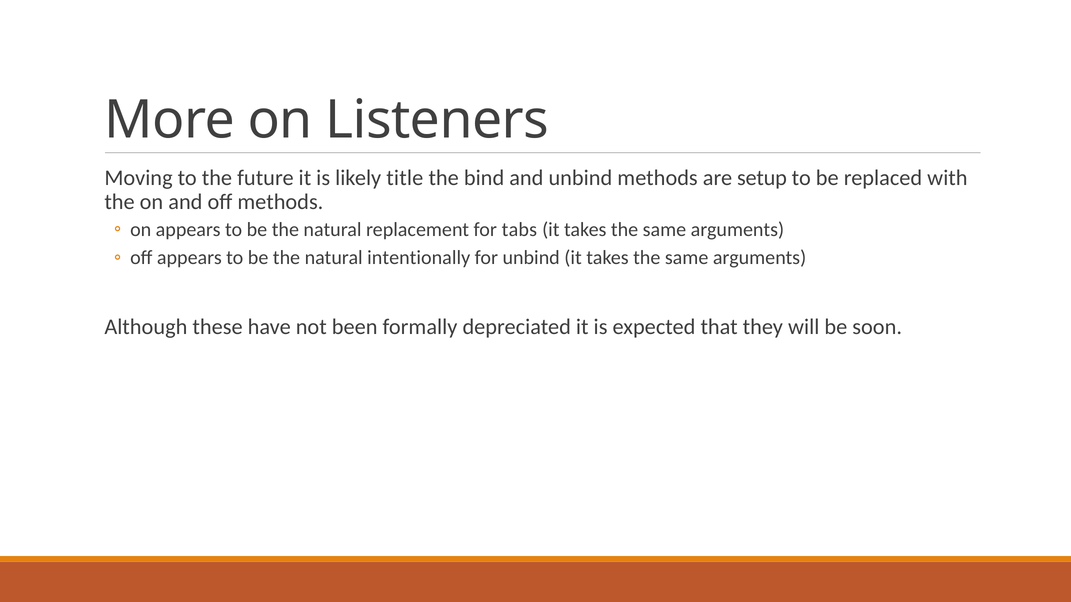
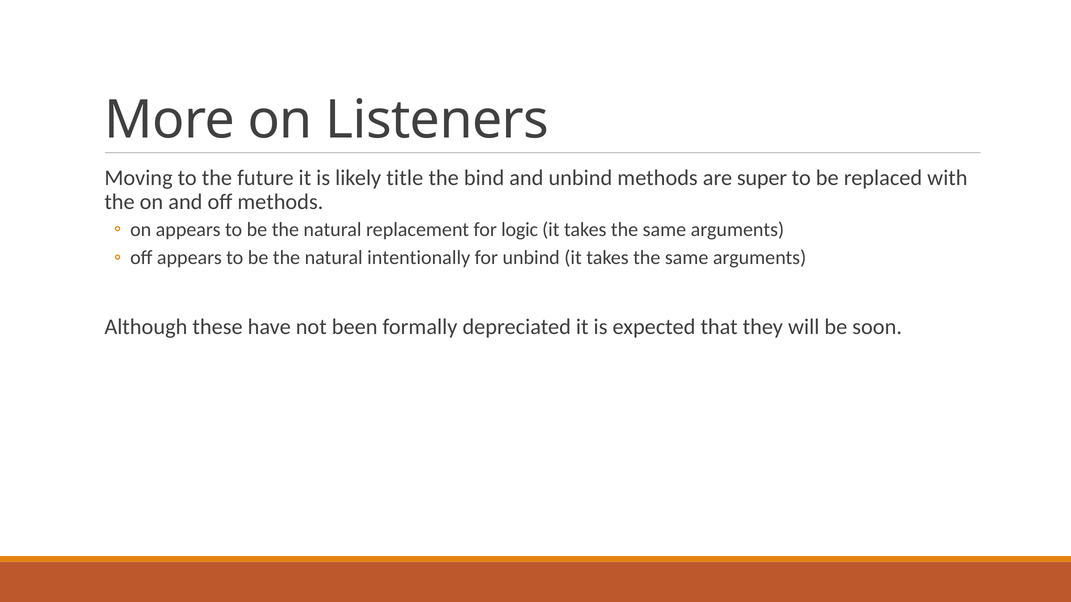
setup: setup -> super (762, 178)
tabs: tabs -> logic (520, 230)
